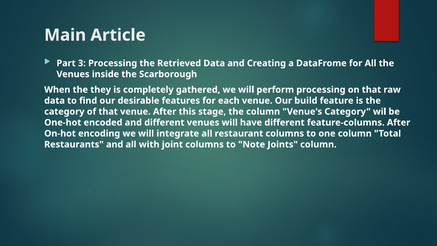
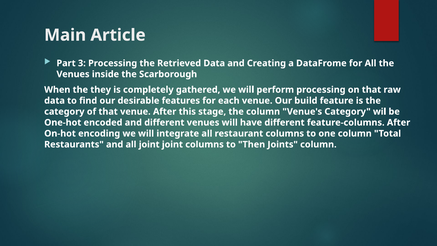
all with: with -> joint (149, 144)
Note: Note -> Then (252, 144)
